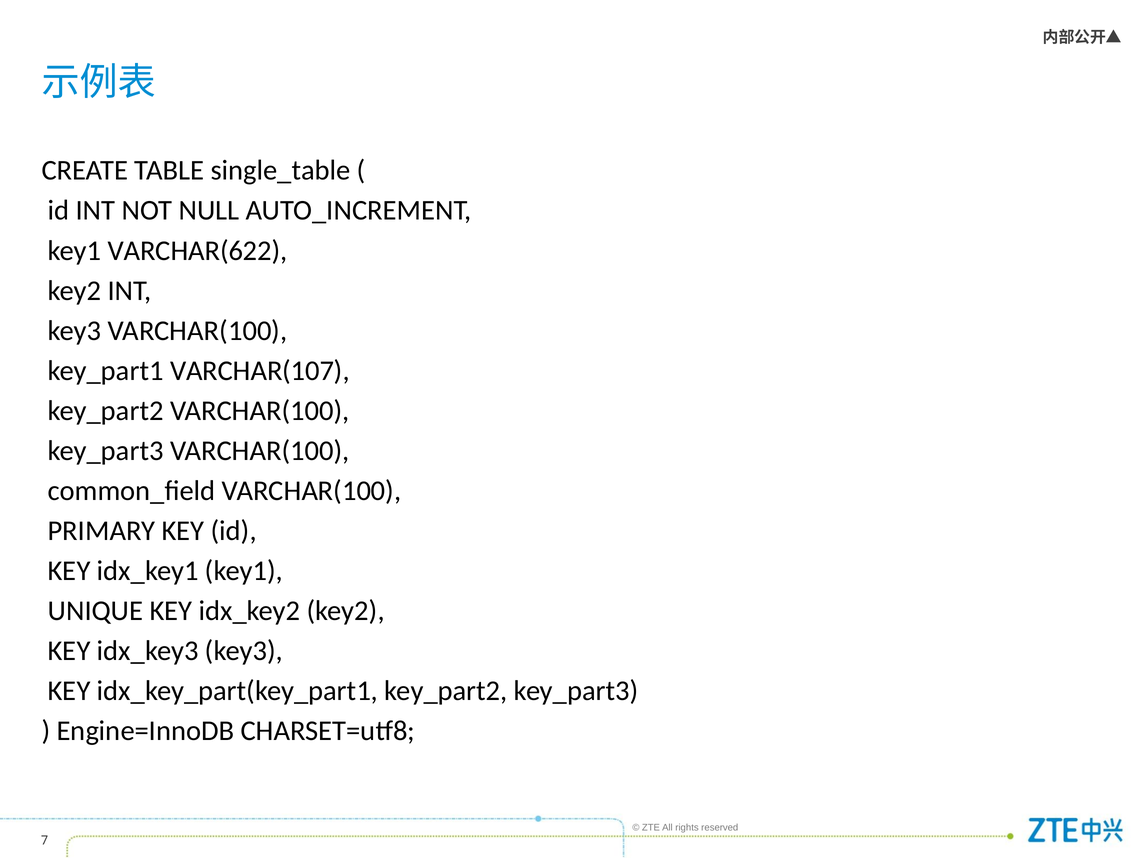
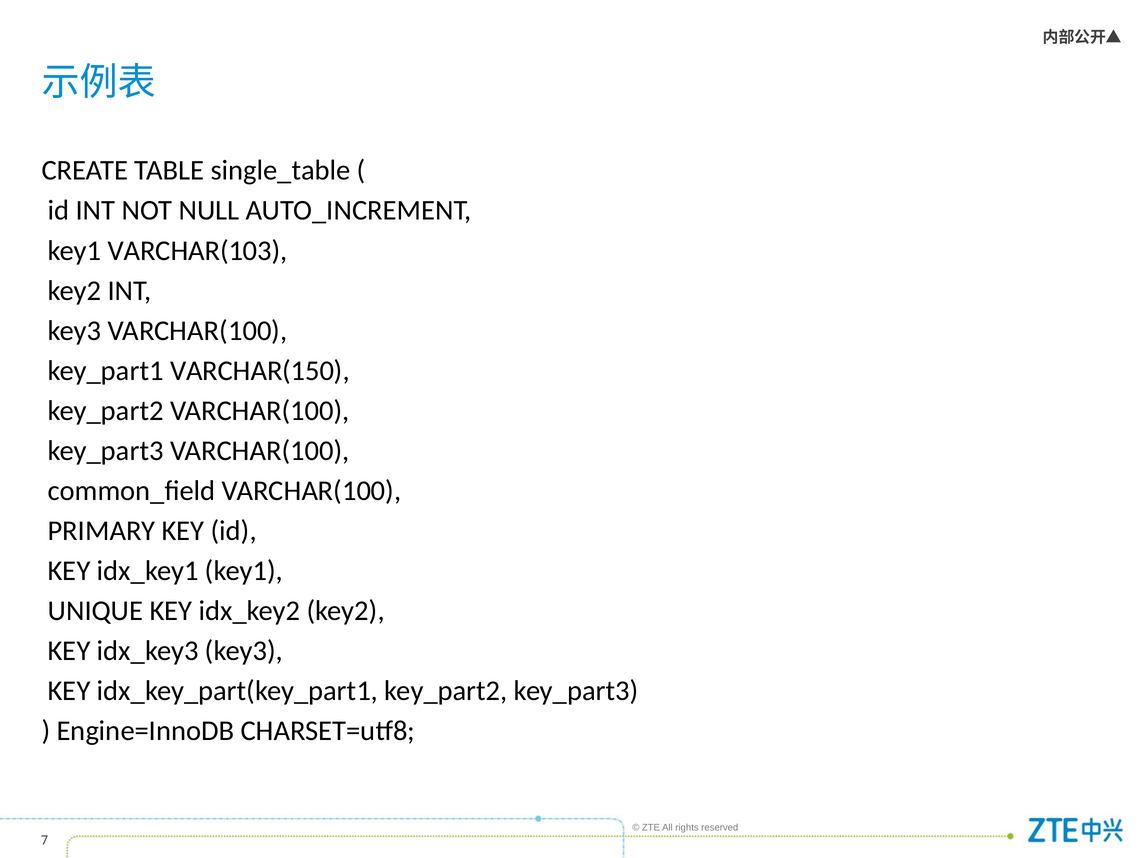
VARCHAR(622: VARCHAR(622 -> VARCHAR(103 (197, 250)
VARCHAR(107: VARCHAR(107 -> VARCHAR(150 (260, 370)
